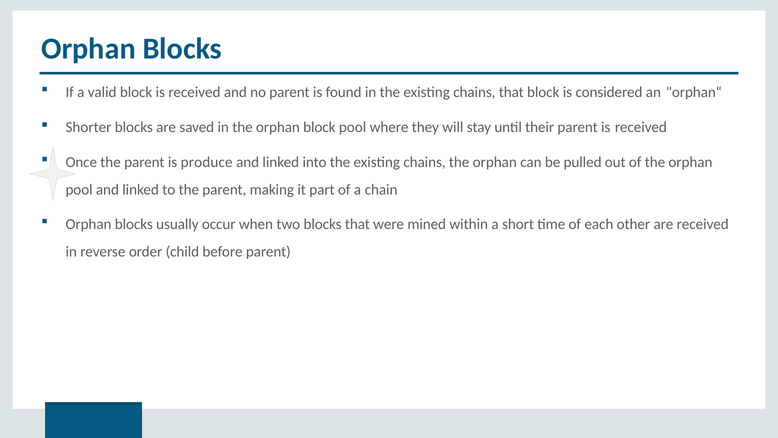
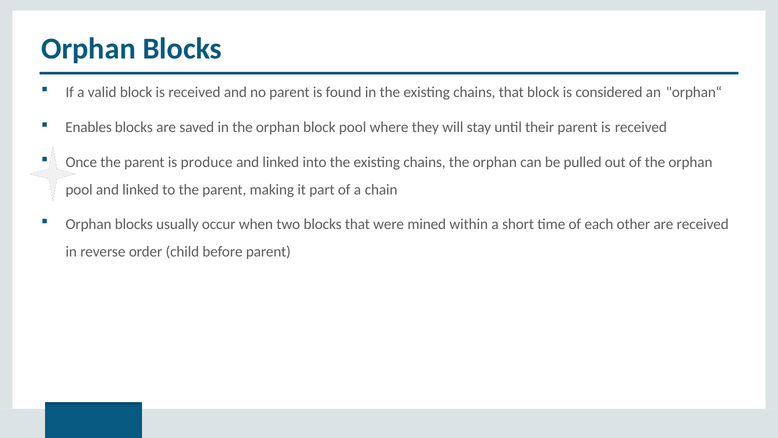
Shorter: Shorter -> Enables (89, 127)
